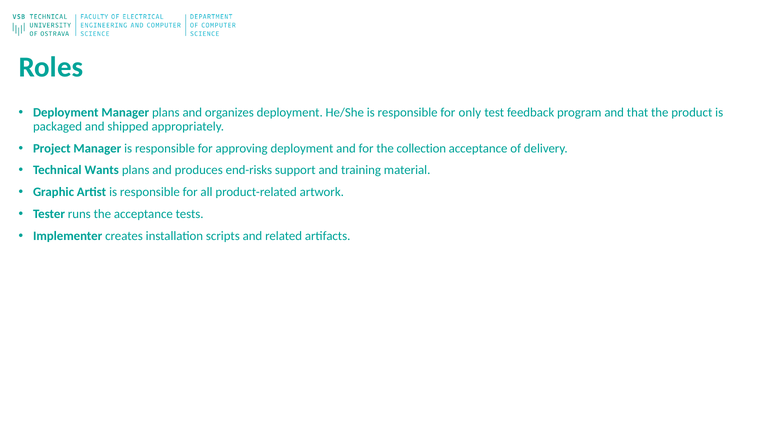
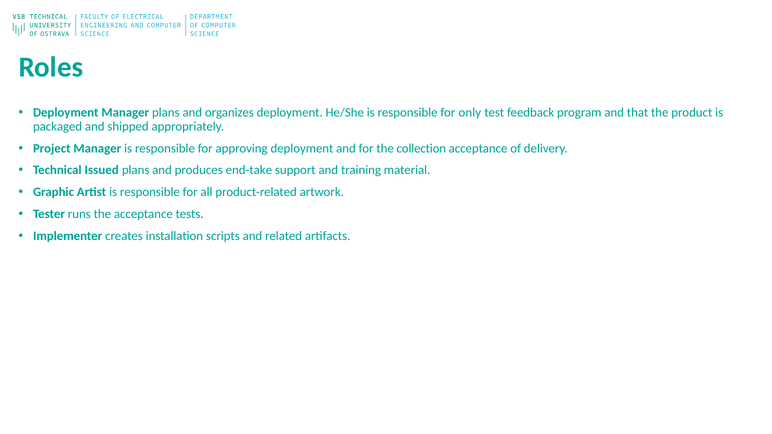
Wants: Wants -> Issued (102, 170)
end-risks: end-risks -> end-take (249, 170)
